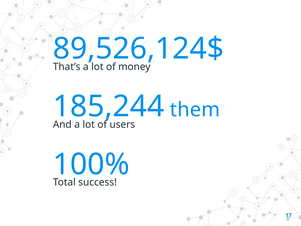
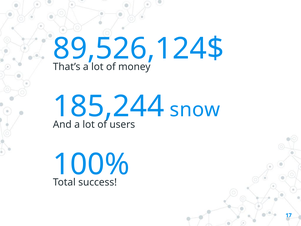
them: them -> snow (195, 110)
